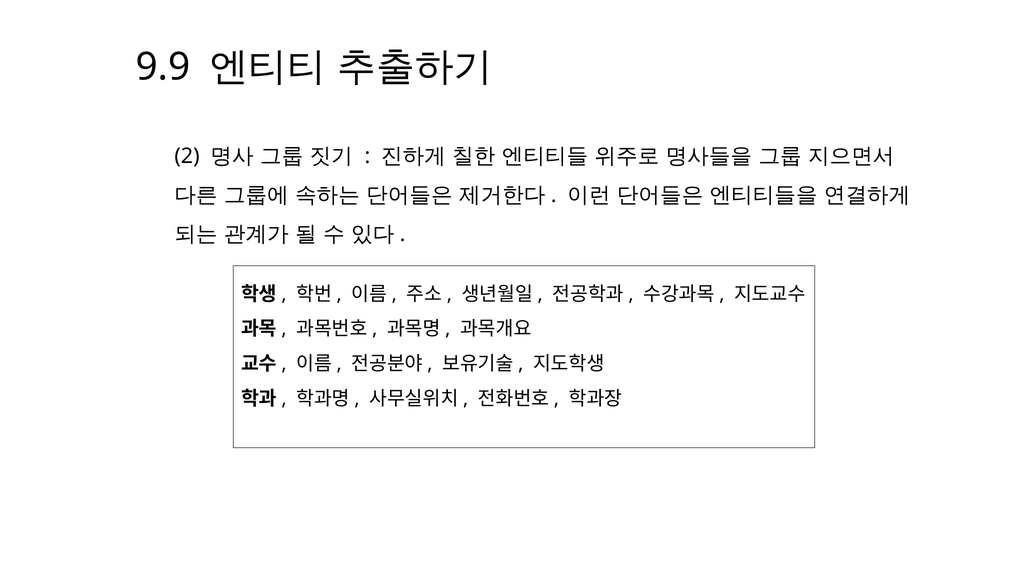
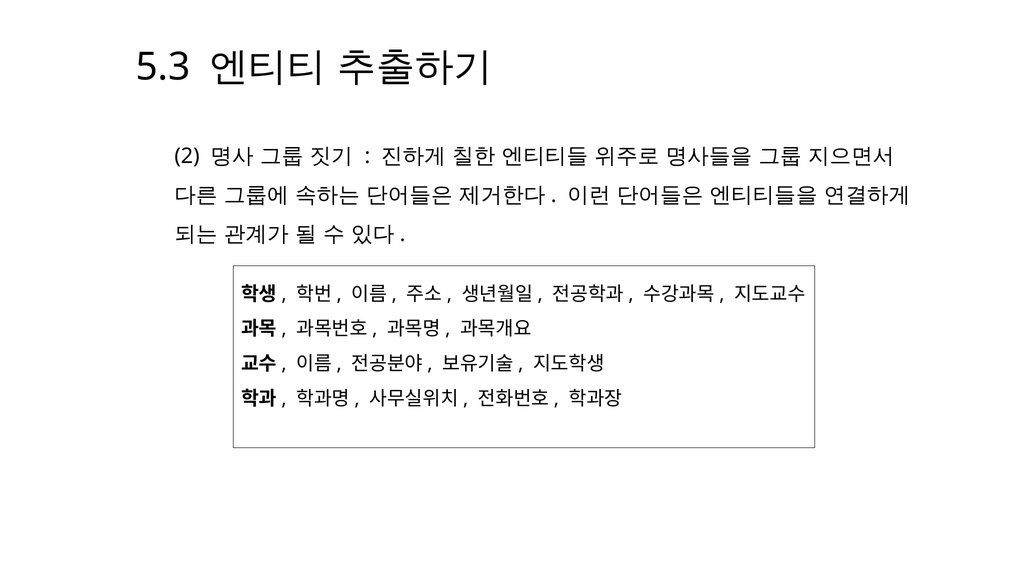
9.9: 9.9 -> 5.3 (163, 67)
